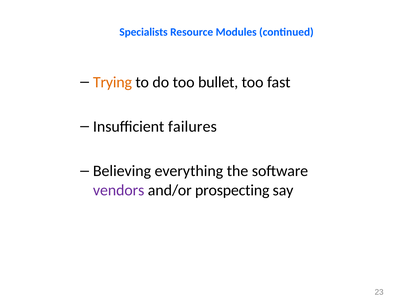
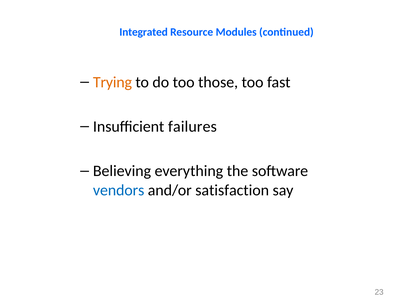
Specialists: Specialists -> Integrated (144, 32)
bullet: bullet -> those (218, 82)
vendors colour: purple -> blue (119, 190)
prospecting: prospecting -> satisfaction (232, 190)
